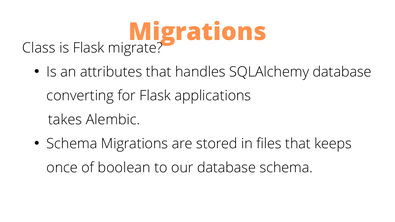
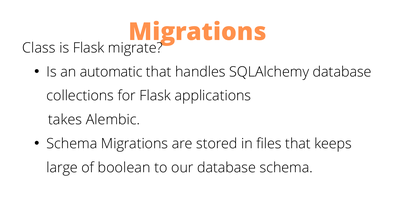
attributes: attributes -> automatic (111, 72)
converting: converting -> collections (80, 96)
once: once -> large (62, 168)
